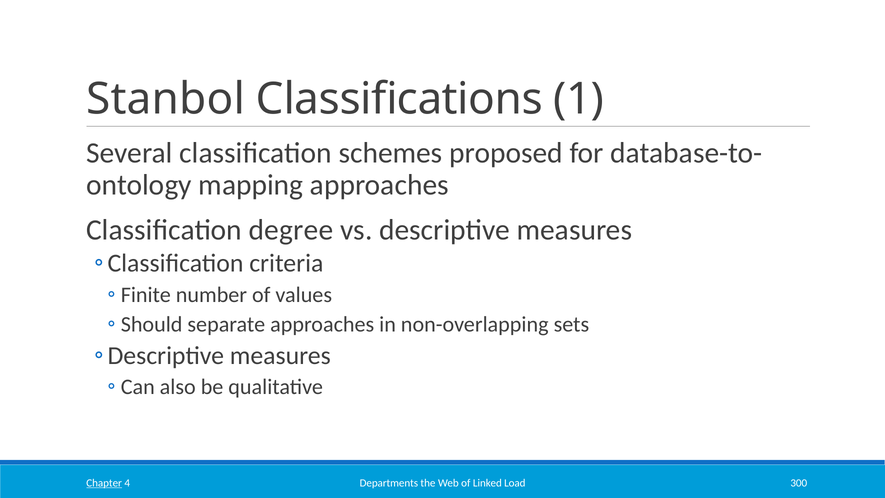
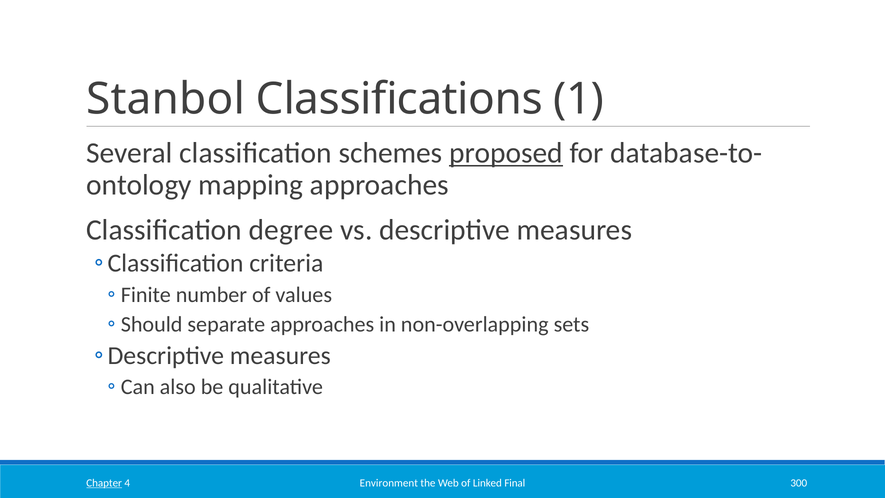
proposed underline: none -> present (506, 153)
Departments: Departments -> Environment (389, 483)
Load: Load -> Final (515, 483)
